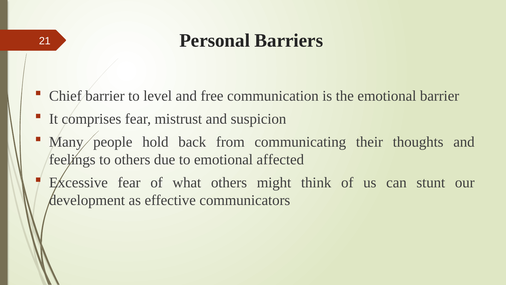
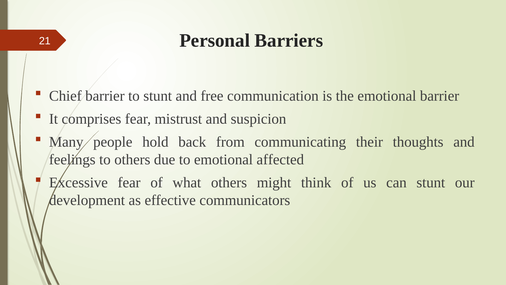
to level: level -> stunt (158, 96)
